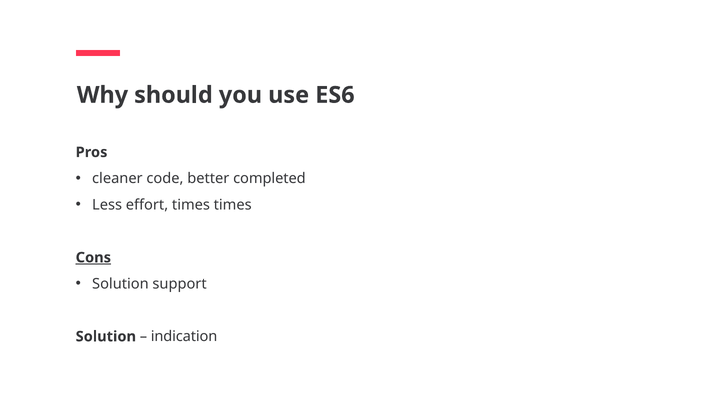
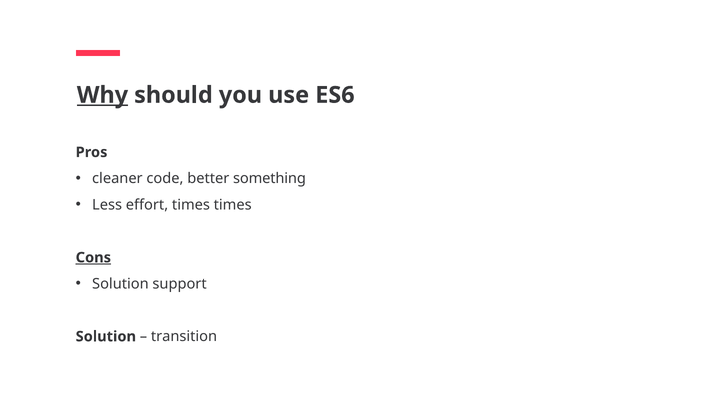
Why underline: none -> present (102, 95)
completed: completed -> something (269, 179)
indication: indication -> transition (184, 337)
